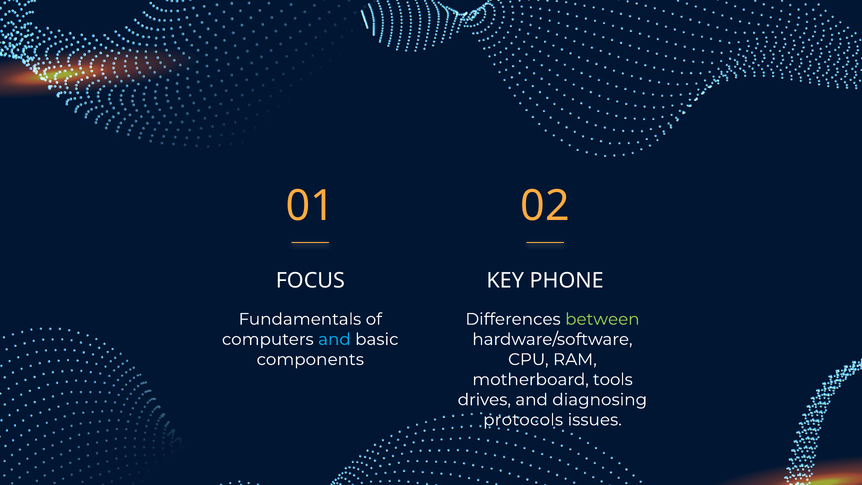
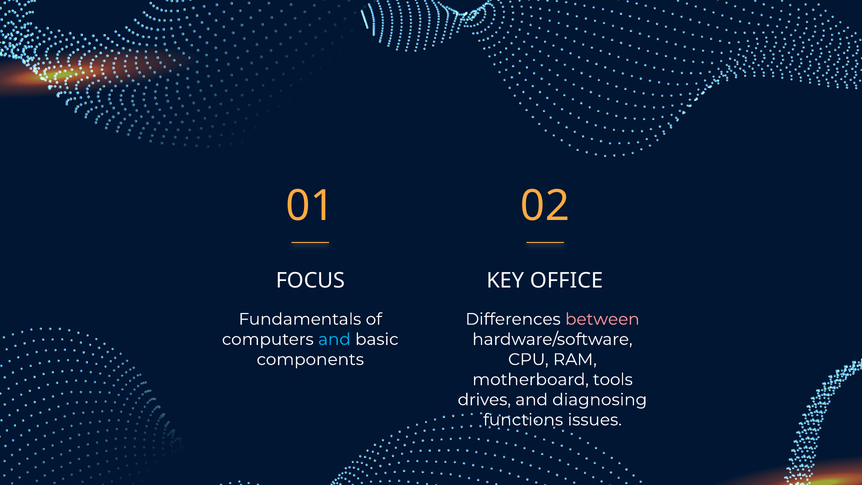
PHONE: PHONE -> OFFICE (567, 281)
between colour: light green -> pink (602, 319)
protocols: protocols -> functions (523, 420)
